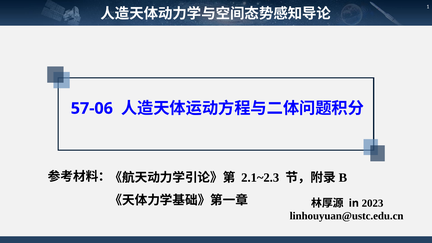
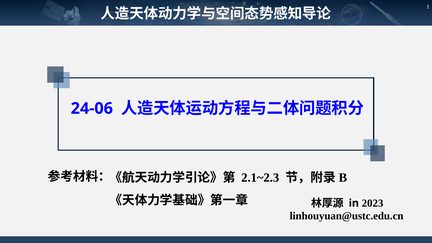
57-06: 57-06 -> 24-06 (92, 108)
